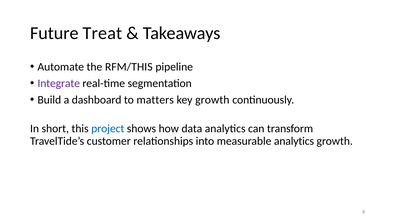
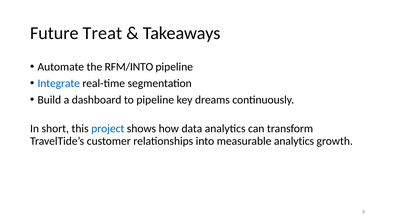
RFM/THIS: RFM/THIS -> RFM/INTO (129, 67)
Integrate colour: purple -> blue (59, 83)
to matters: matters -> pipeline (155, 100)
key growth: growth -> dreams (212, 100)
